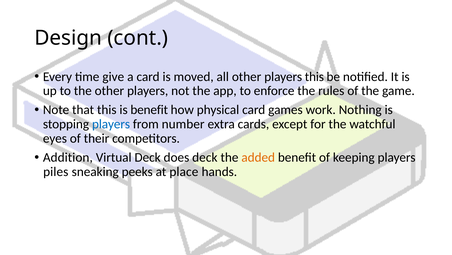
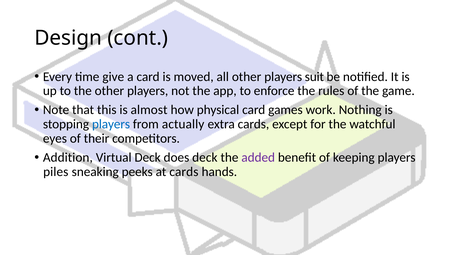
players this: this -> suit (314, 76)
is benefit: benefit -> almost (149, 110)
number: number -> actually (183, 124)
added colour: orange -> purple (258, 157)
at place: place -> cards (184, 171)
